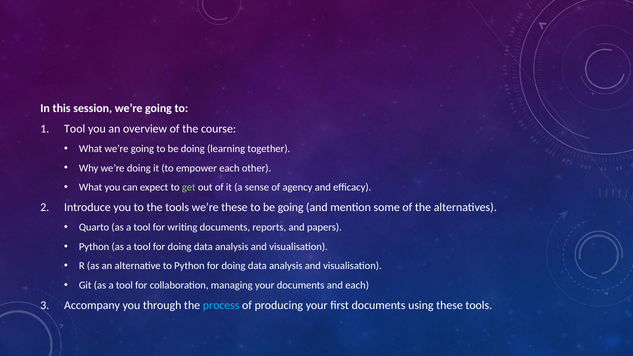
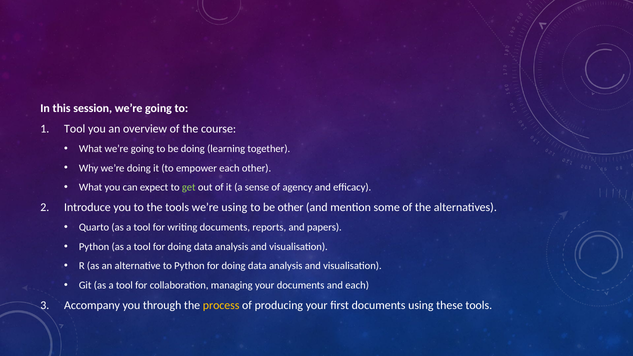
we’re these: these -> using (234, 208)
be going: going -> other (291, 208)
process colour: light blue -> yellow (221, 305)
